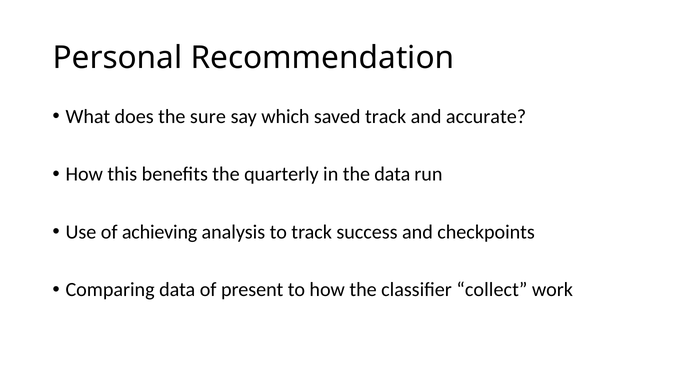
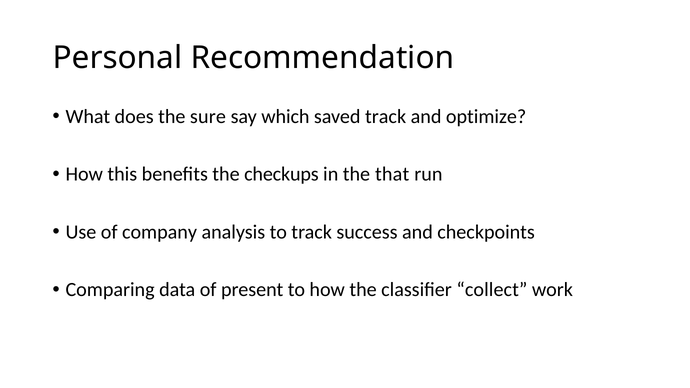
accurate: accurate -> optimize (486, 117)
quarterly: quarterly -> checkups (281, 174)
the data: data -> that (392, 174)
achieving: achieving -> company (160, 232)
